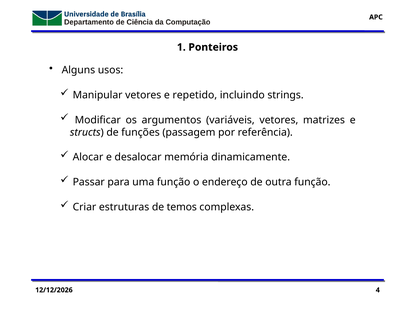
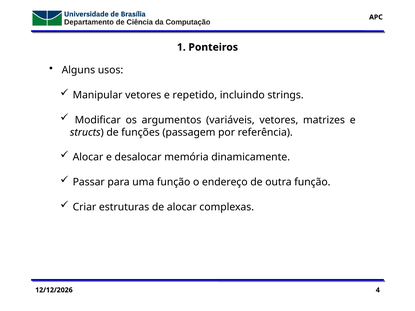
de temos: temos -> alocar (182, 207)
